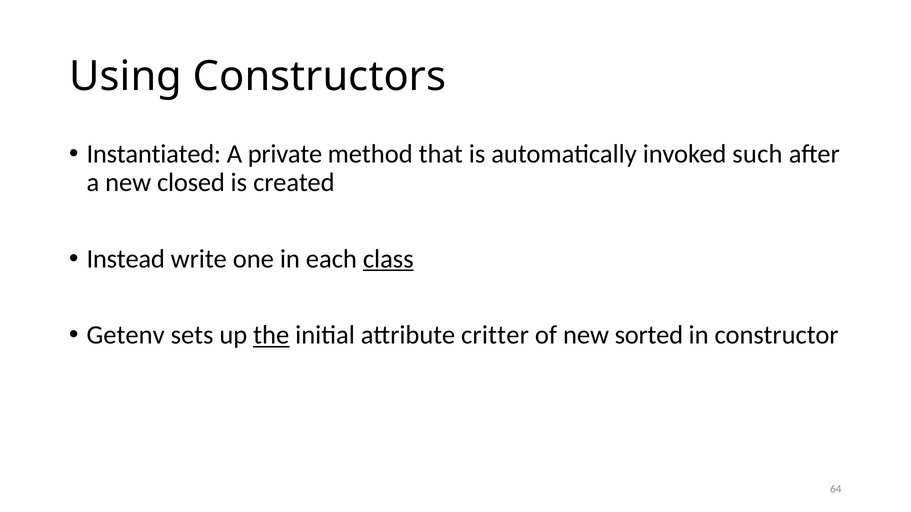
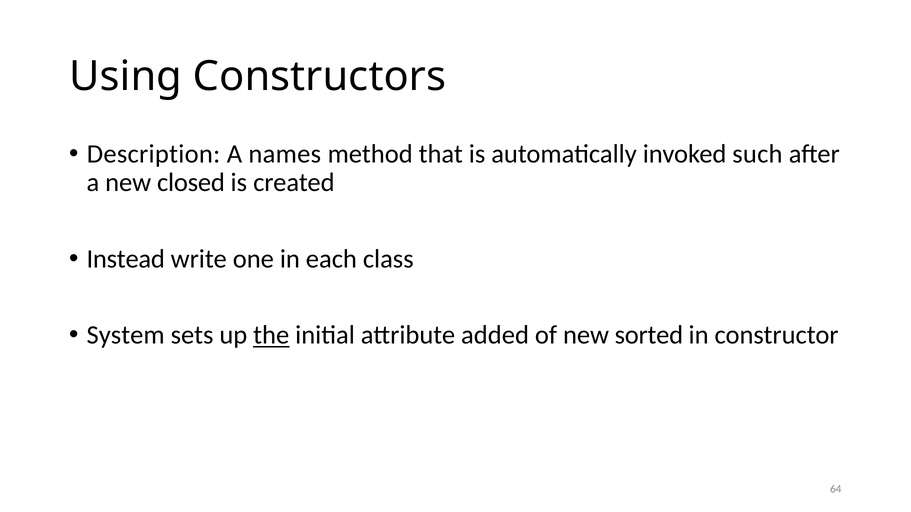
Instantiated: Instantiated -> Description (154, 154)
private: private -> names (285, 154)
class underline: present -> none (388, 259)
Getenv: Getenv -> System (126, 336)
critter: critter -> added (495, 336)
